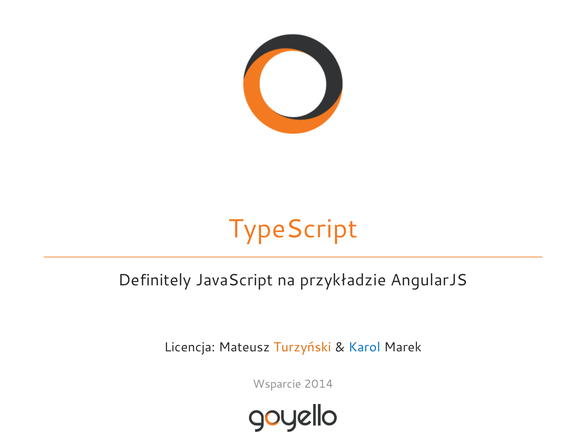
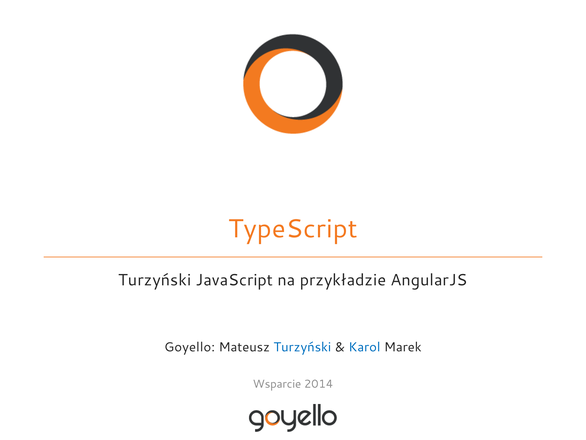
Definitely: Definitely -> Turzyński (155, 280)
Licencja: Licencja -> Goyello (190, 347)
Turzyński colour: orange -> blue (302, 347)
